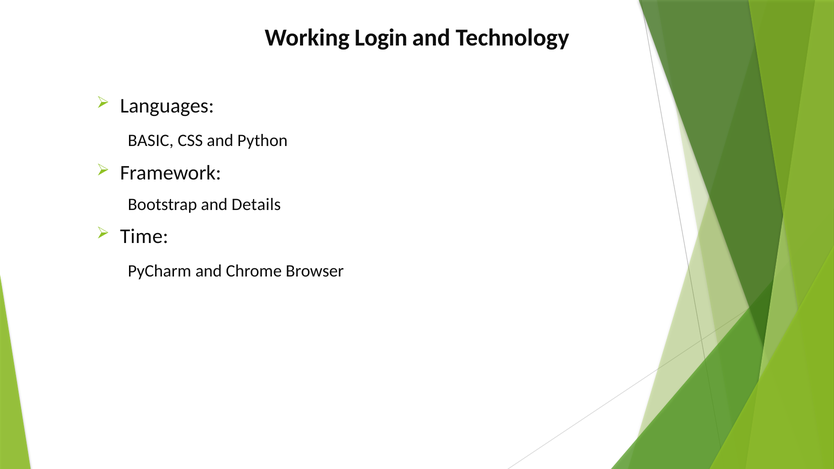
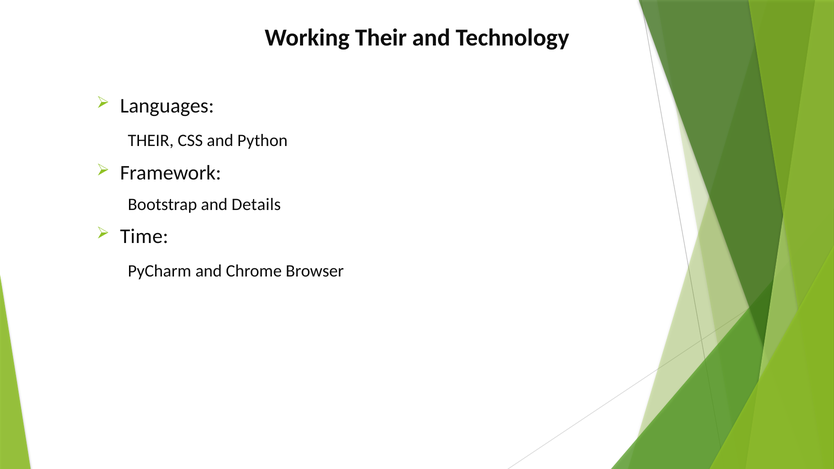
Working Login: Login -> Their (381, 38)
BASIC: BASIC -> THEIR (151, 141)
